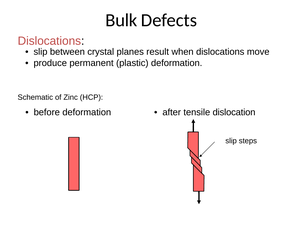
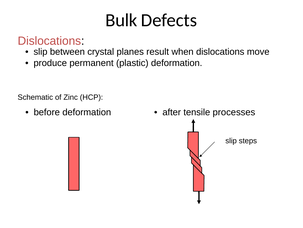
dislocation: dislocation -> processes (234, 112)
